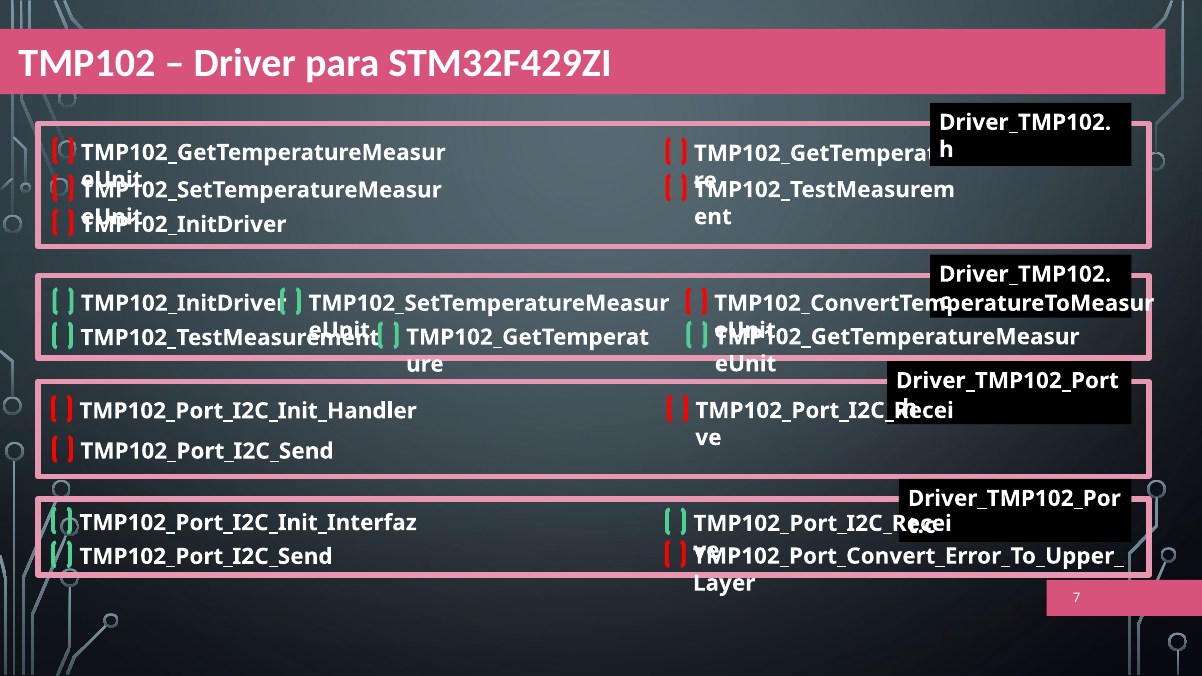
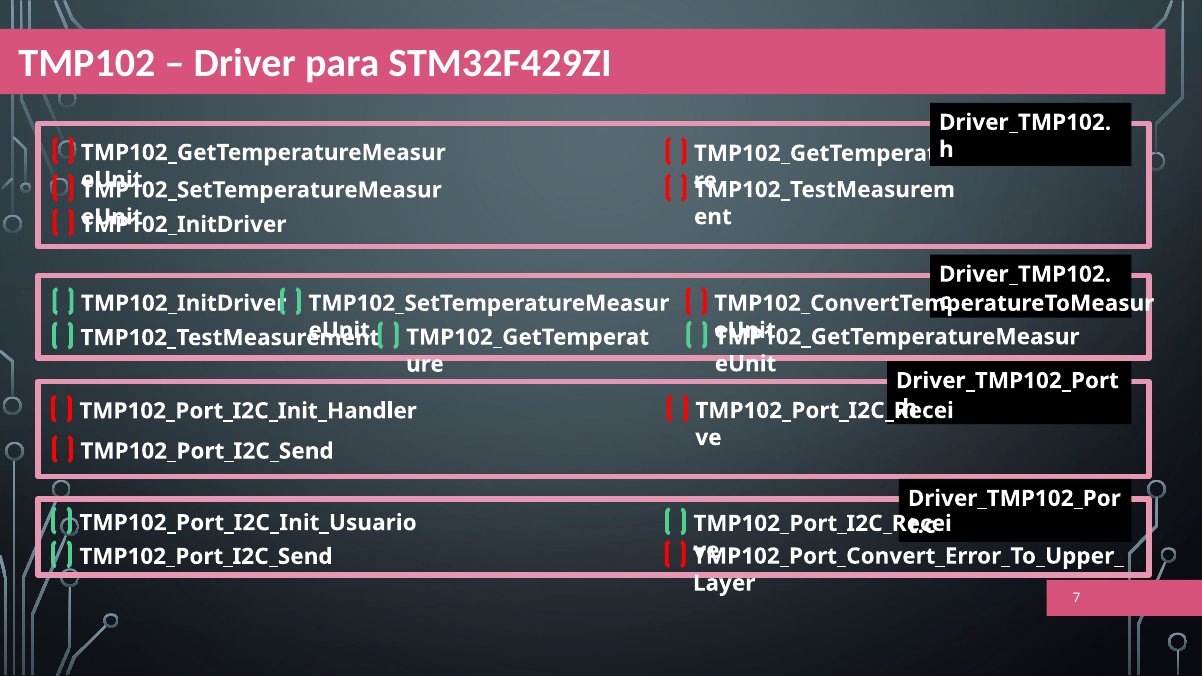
TMP102_Port_I2C_Init_Interfaz: TMP102_Port_I2C_Init_Interfaz -> TMP102_Port_I2C_Init_Usuario (248, 523)
